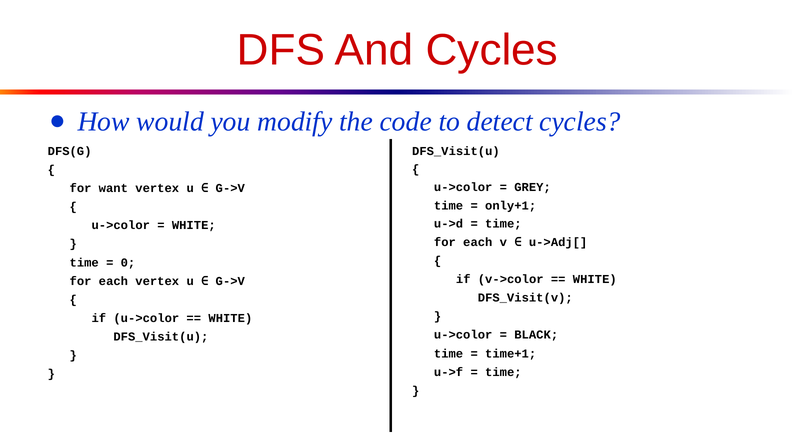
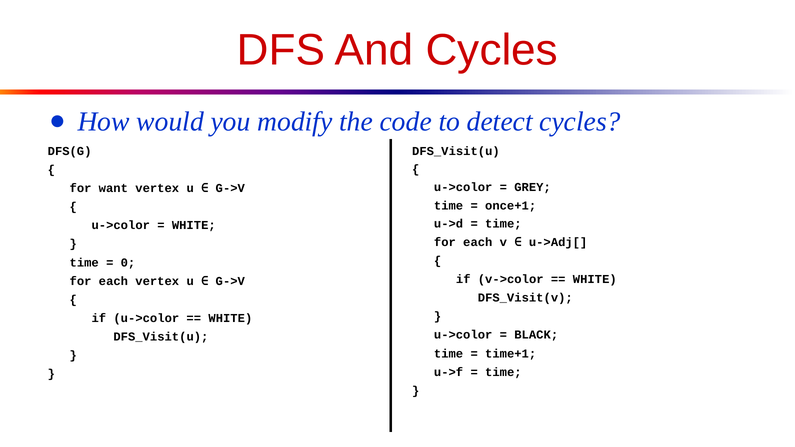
only+1: only+1 -> once+1 (511, 206)
